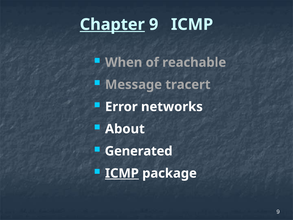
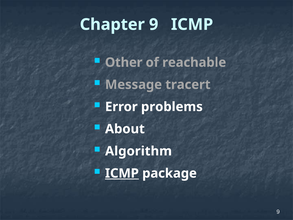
Chapter underline: present -> none (112, 24)
When: When -> Other (124, 62)
networks: networks -> problems (172, 107)
Generated: Generated -> Algorithm (139, 151)
